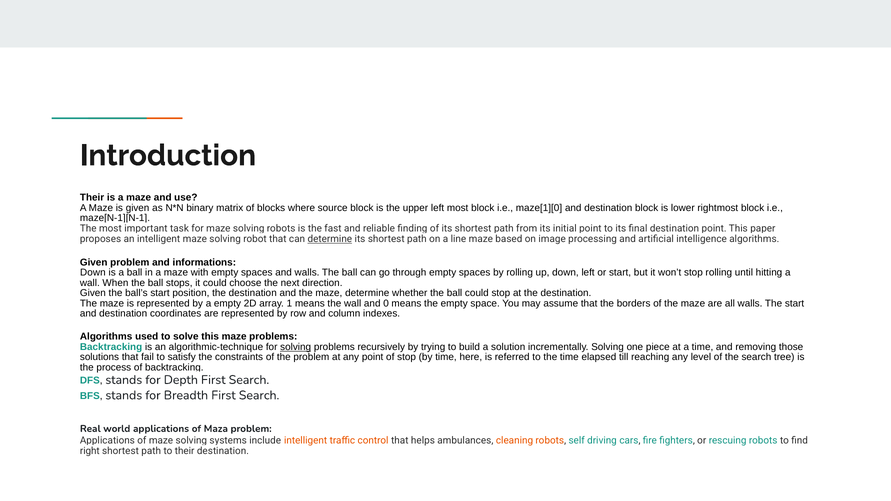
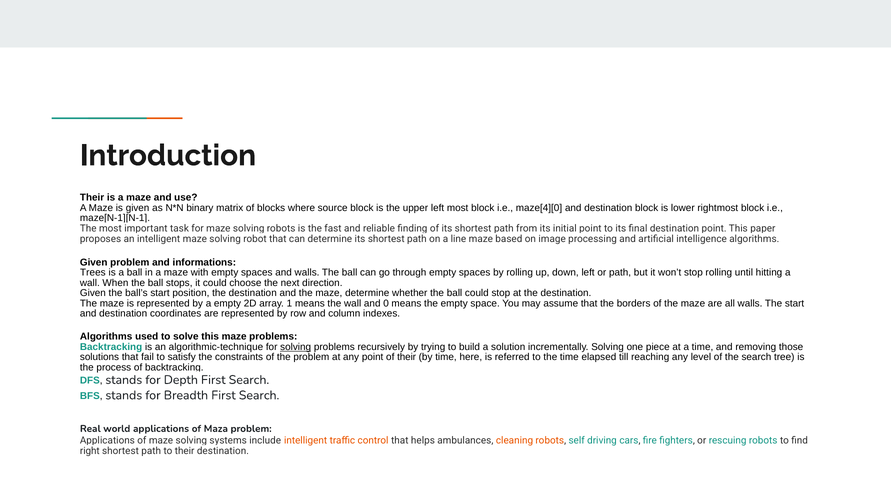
maze[1][0: maze[1][0 -> maze[4][0 (539, 208)
determine underline: present -> none (330, 239)
Down: Down -> Trees (93, 273)
or start: start -> path (620, 273)
of stop: stop -> their (407, 357)
